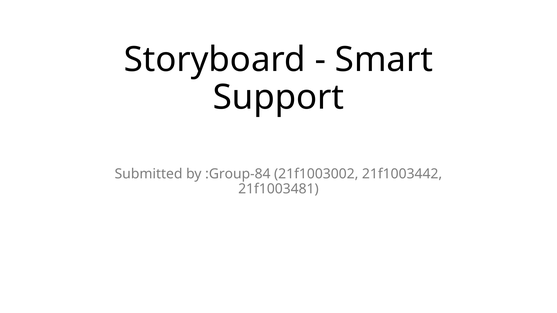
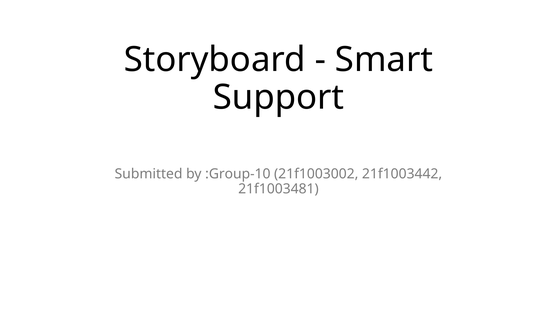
:Group-84: :Group-84 -> :Group-10 (238, 174)
